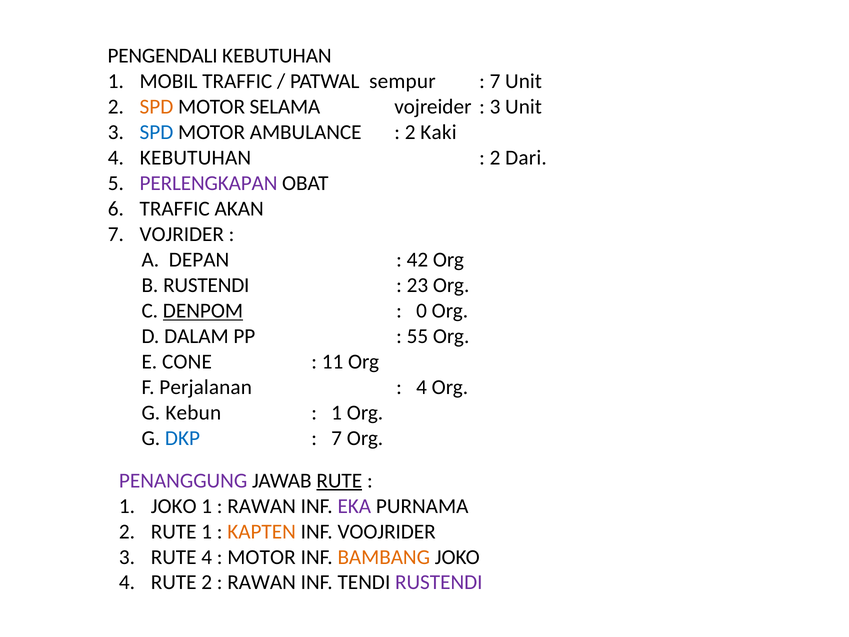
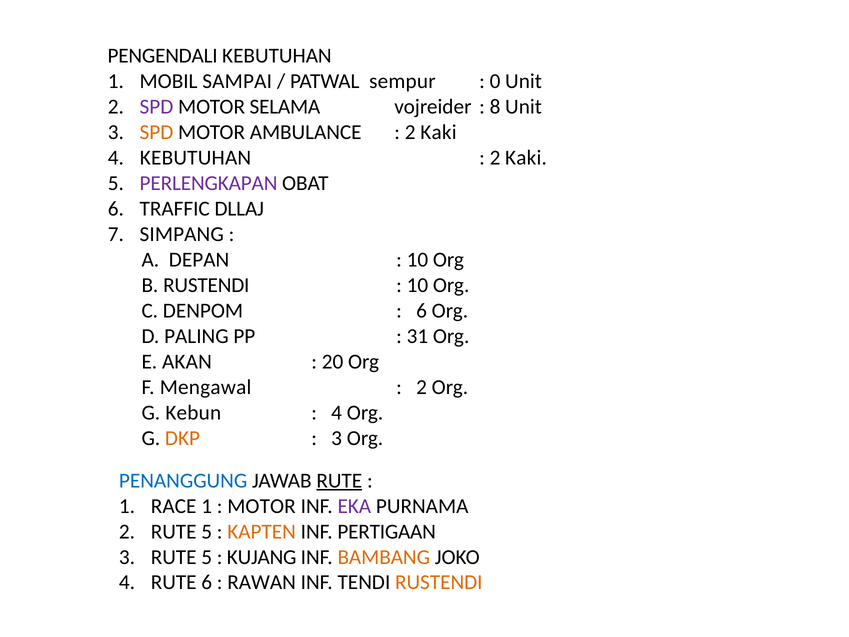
MOBIL TRAFFIC: TRAFFIC -> SAMPAI (237, 81)
7: 7 -> 0 (495, 81)
SPD colour: orange -> purple (156, 107)
3: 3 -> 8 (495, 107)
SPD colour: blue -> orange (156, 132)
Dari: Dari -> Kaki (526, 158)
AKAN: AKAN -> DLLAJ (239, 209)
VOJRIDER: VOJRIDER -> SIMPANG (182, 234)
42: 42 -> 10 (417, 260)
23: 23 -> 10 (417, 285)
DENPOM underline: present -> none (203, 311)
0: 0 -> 6 (422, 311)
DALAM: DALAM -> PALING (196, 336)
55: 55 -> 31 (417, 336)
CONE: CONE -> AKAN (187, 362)
11: 11 -> 20 (333, 362)
Perjalanan: Perjalanan -> Mengawal (206, 387)
4: 4 -> 2 (422, 387)
1: 1 -> 4 (337, 413)
DKP colour: blue -> orange (182, 438)
7: 7 -> 3 (337, 438)
PENANGGUNG colour: purple -> blue (183, 480)
1 JOKO: JOKO -> RACE (174, 506)
RAWAN: RAWAN -> MOTOR (262, 506)
2 RUTE 1: 1 -> 5 (207, 531)
VOOJRIDER: VOOJRIDER -> PERTIGAAN (387, 531)
3 RUTE 4: 4 -> 5 (207, 557)
MOTOR: MOTOR -> KUJANG (262, 557)
RUTE 2: 2 -> 6 (207, 582)
RUSTENDI colour: purple -> orange (439, 582)
